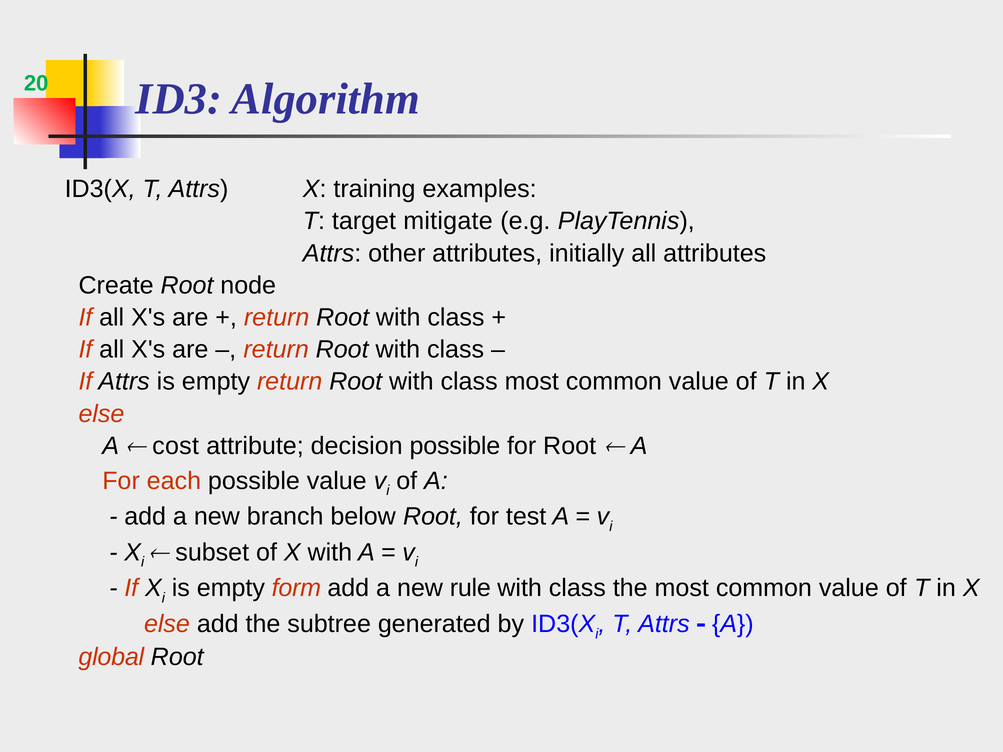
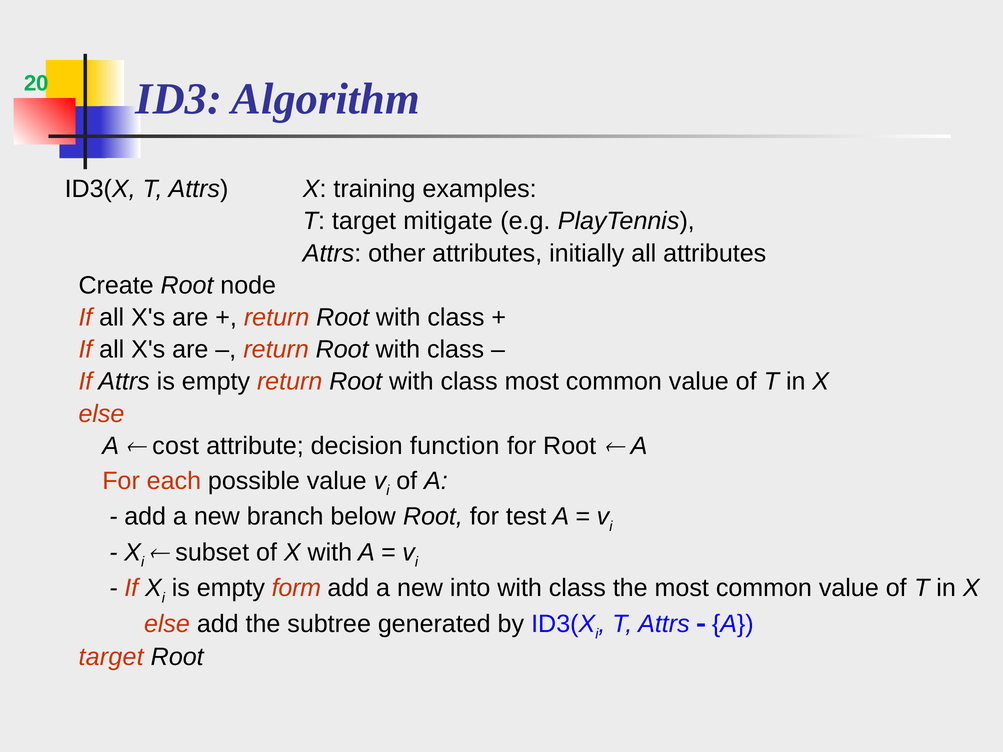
decision possible: possible -> function (455, 446)
rule: rule -> into (470, 588)
global: global -> target (111, 657)
